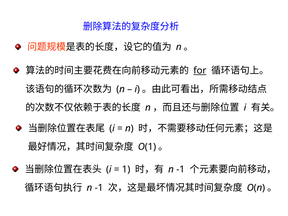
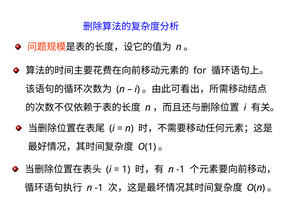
for underline: present -> none (200, 71)
